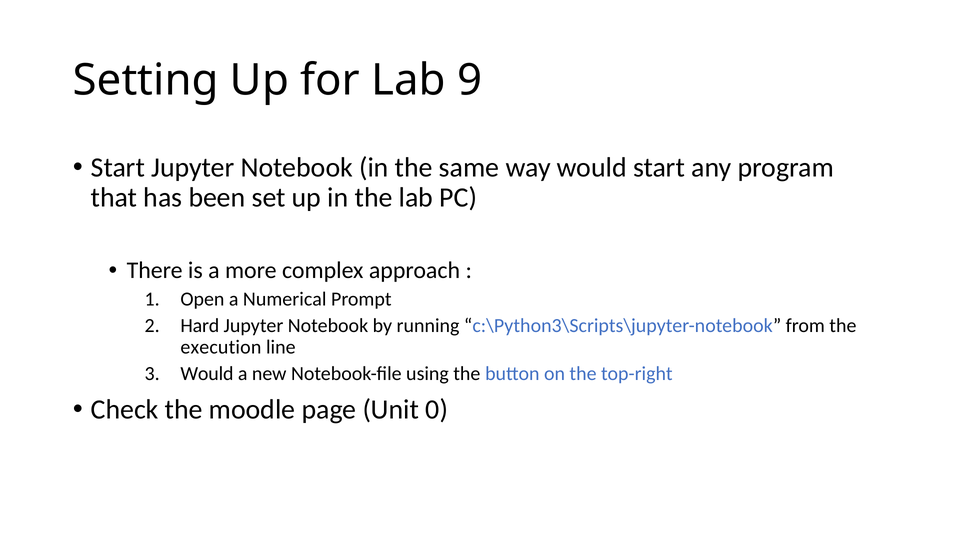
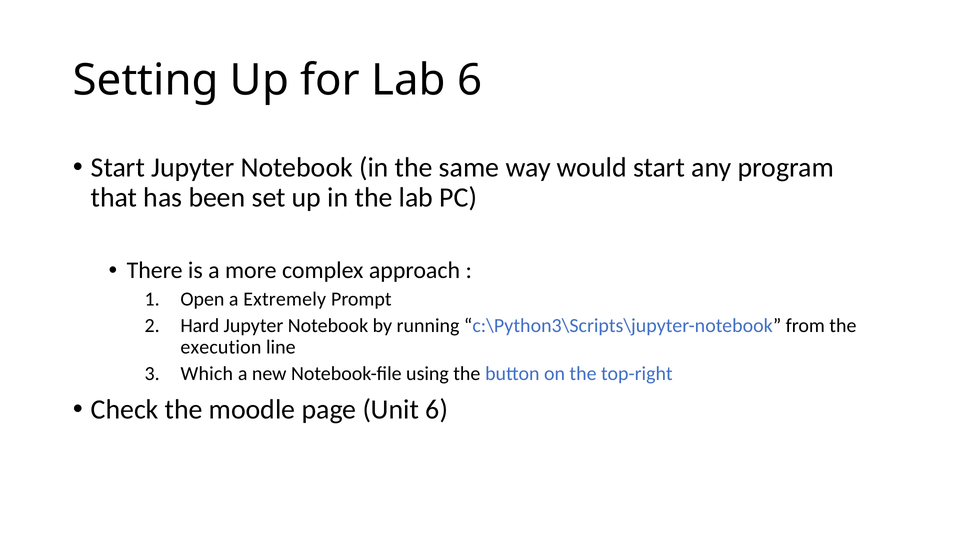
Lab 9: 9 -> 6 (470, 80)
Numerical: Numerical -> Extremely (285, 299)
Would: Would -> Which (207, 374)
Unit 0: 0 -> 6 (437, 409)
